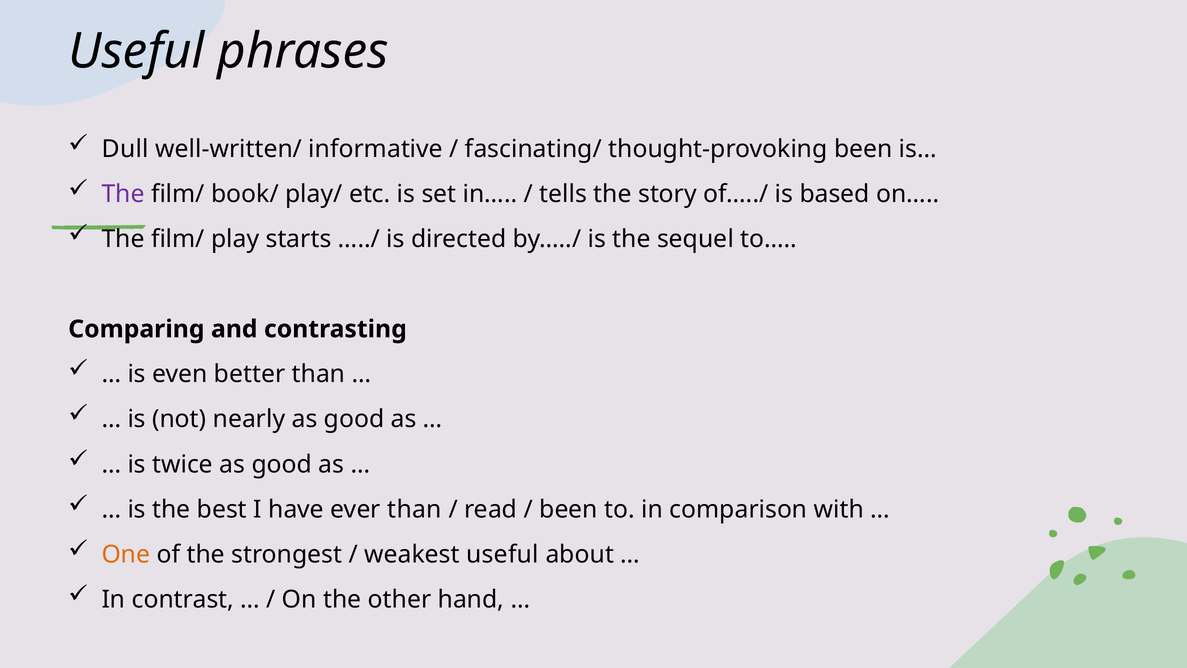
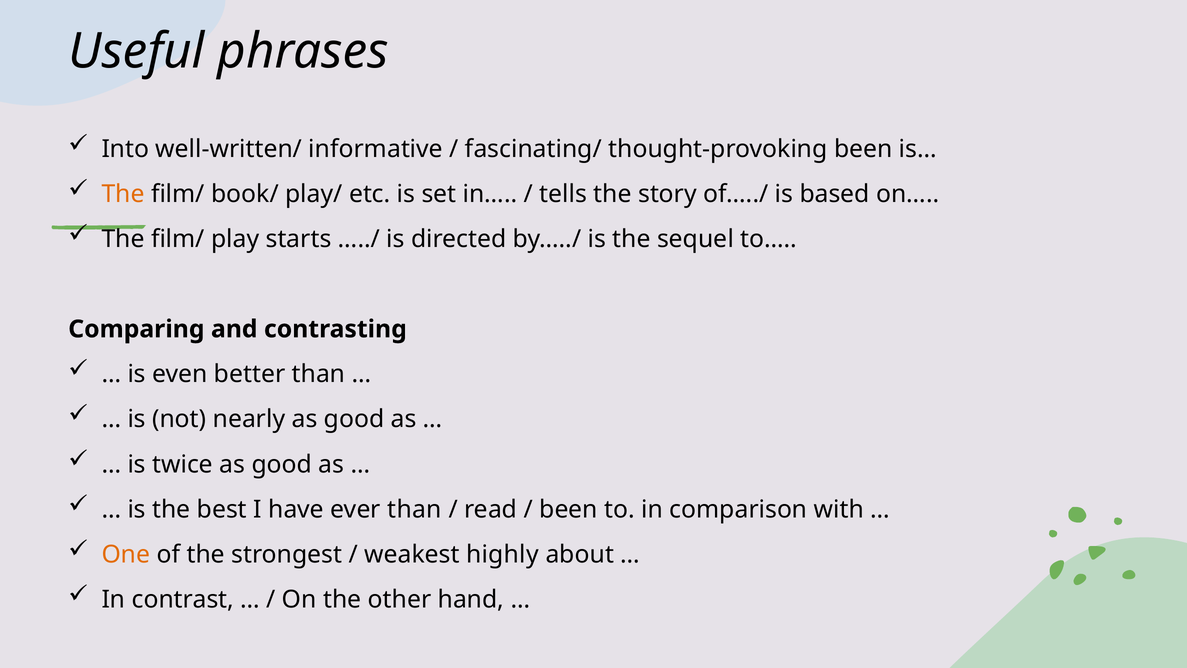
Dull: Dull -> Into (125, 149)
The colour: purple -> orange (123, 194)
weakest useful: useful -> highly (502, 554)
